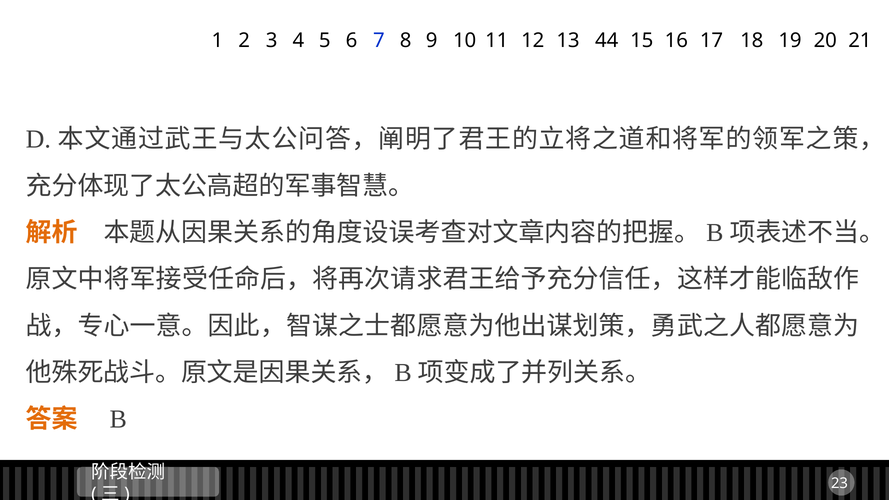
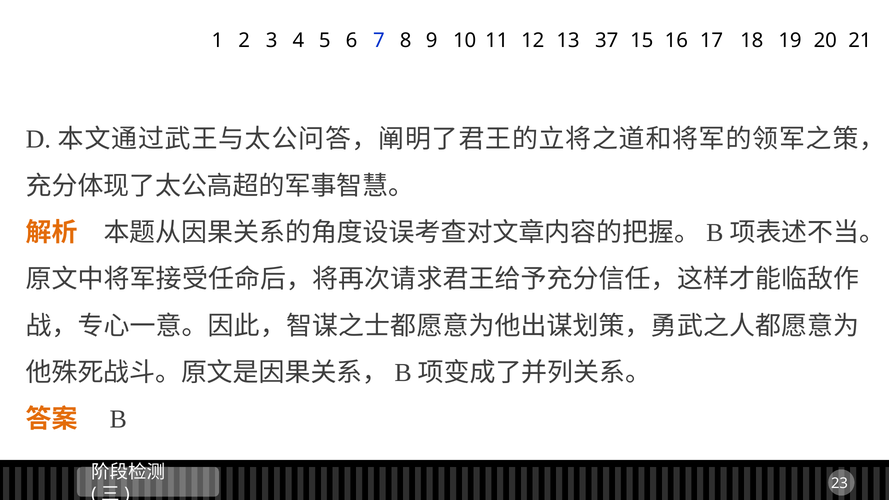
44: 44 -> 37 (607, 41)
